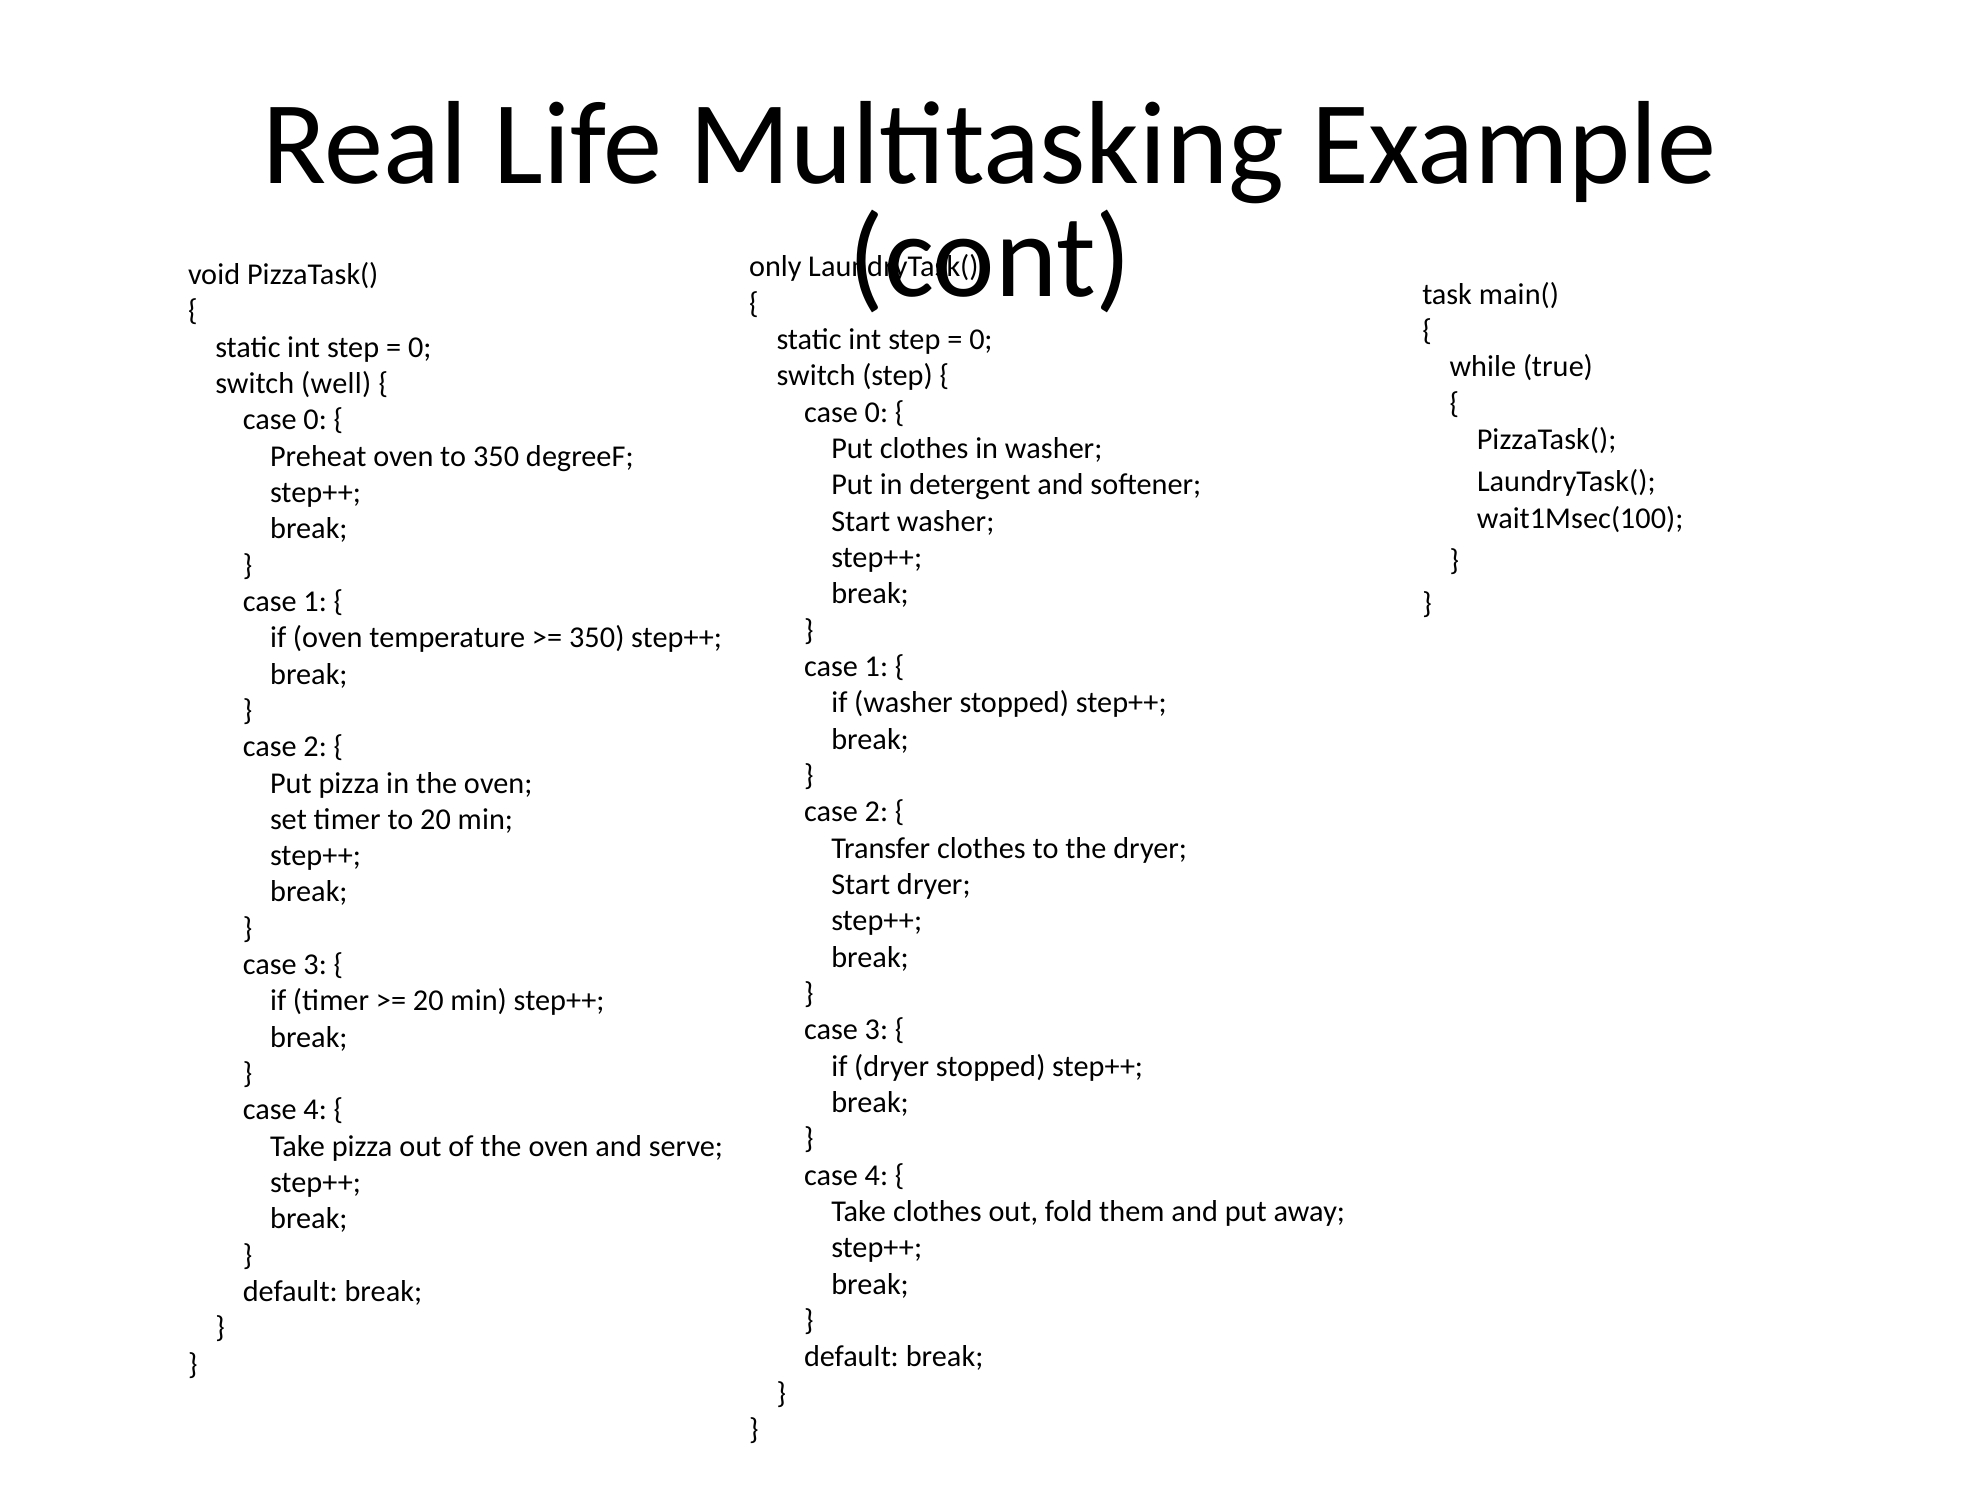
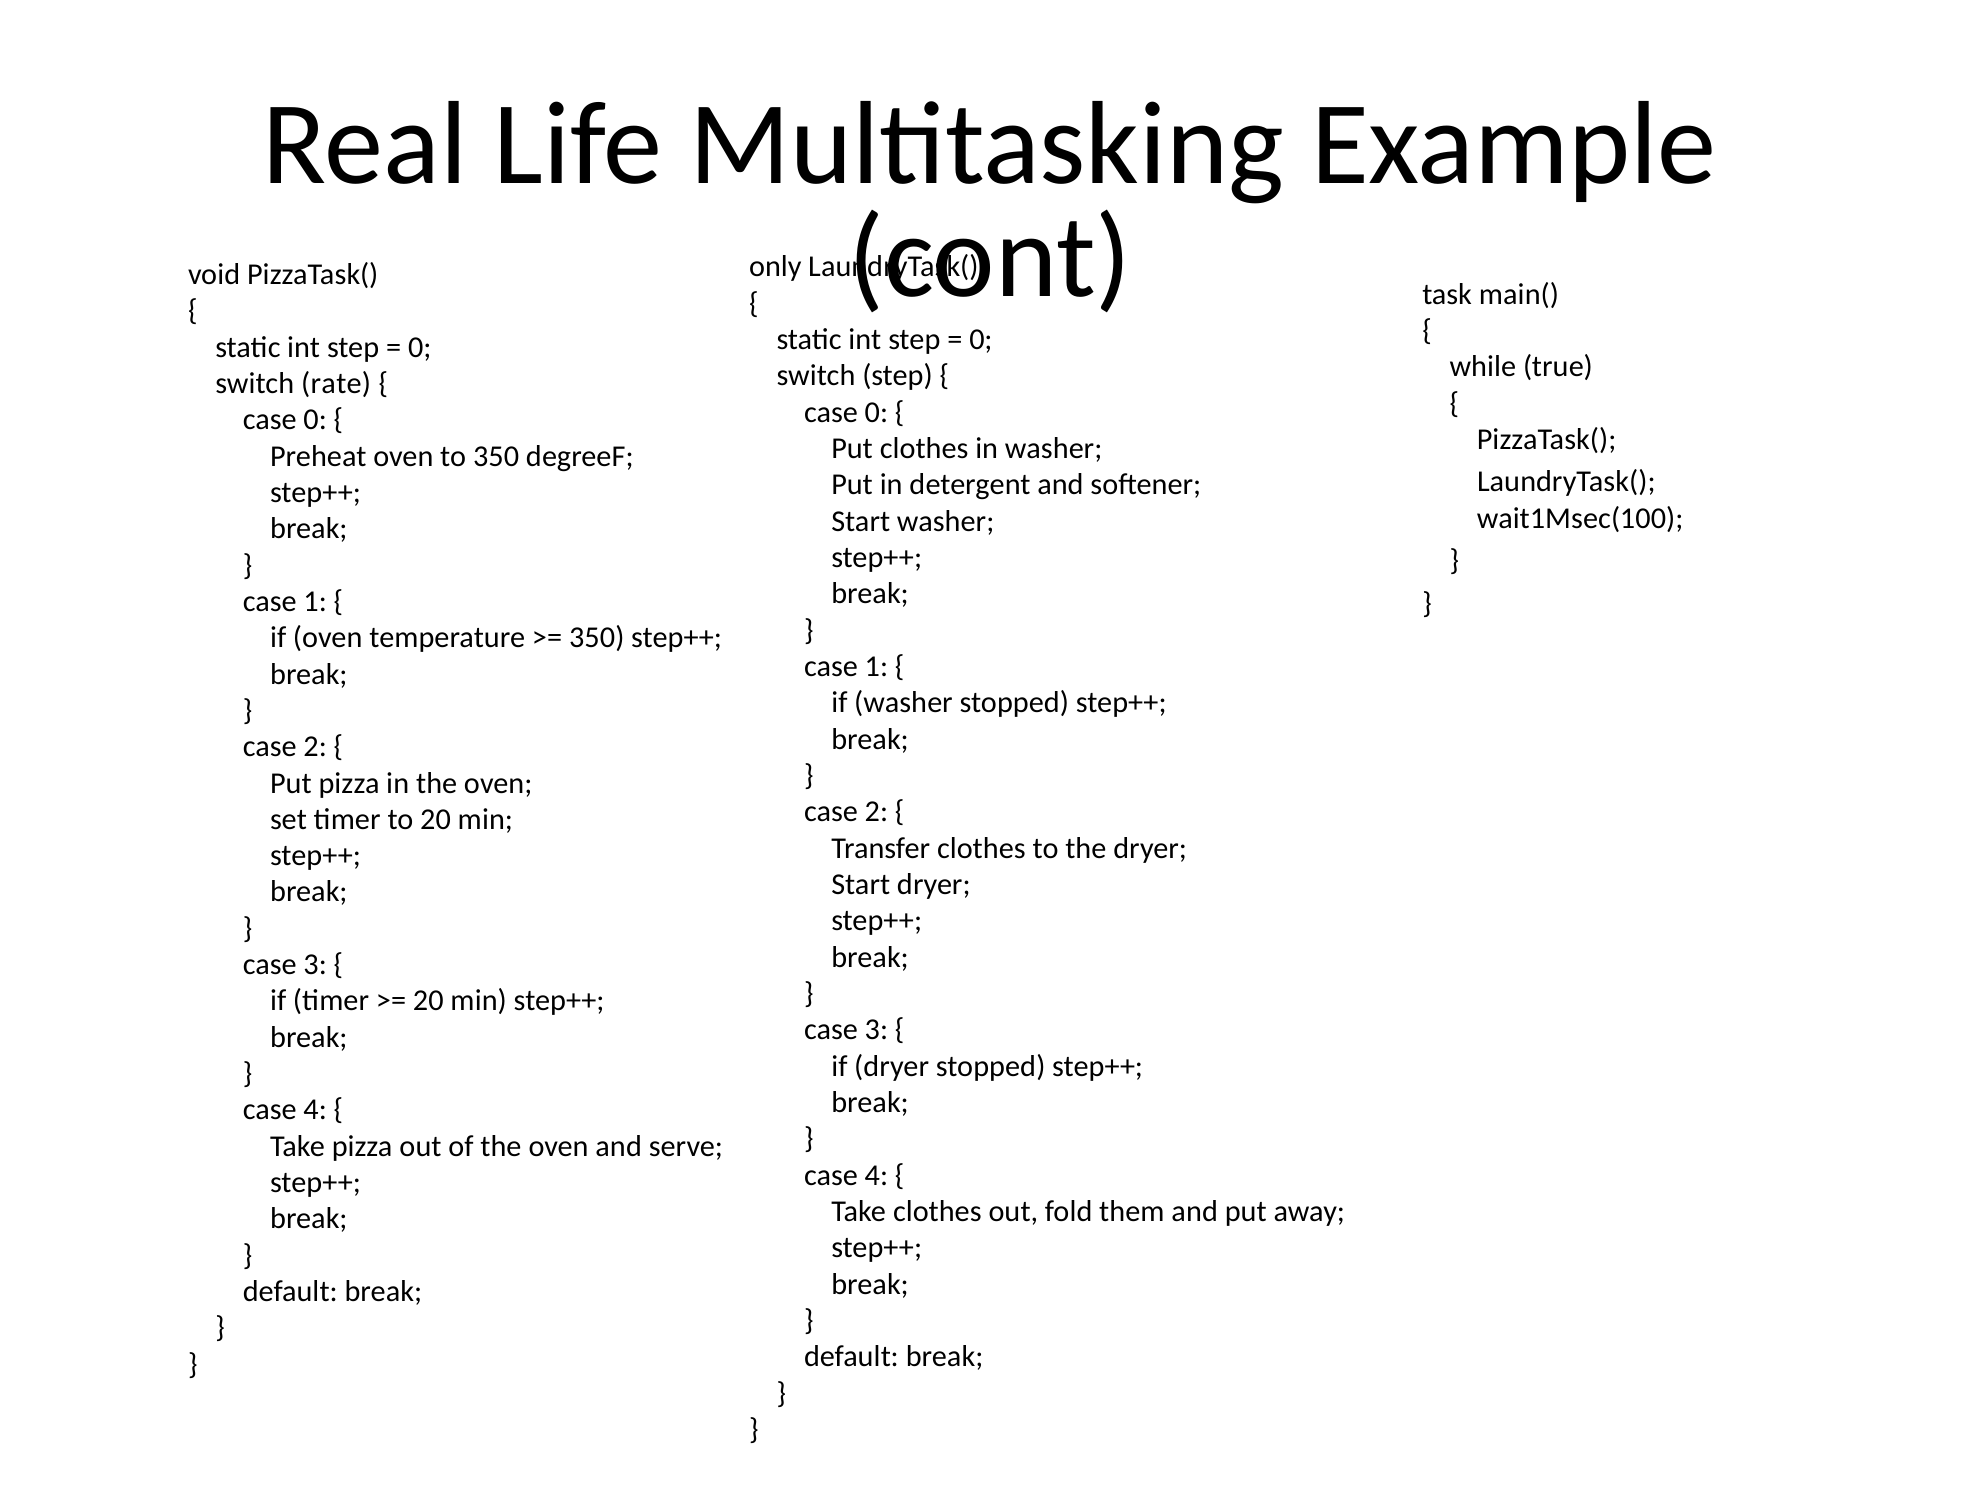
well: well -> rate (336, 383)
